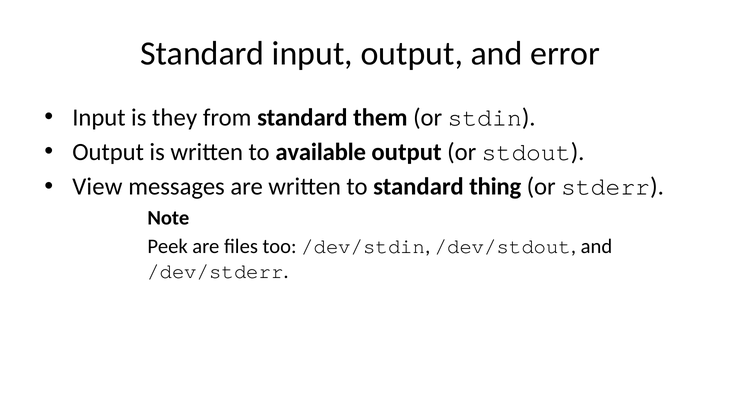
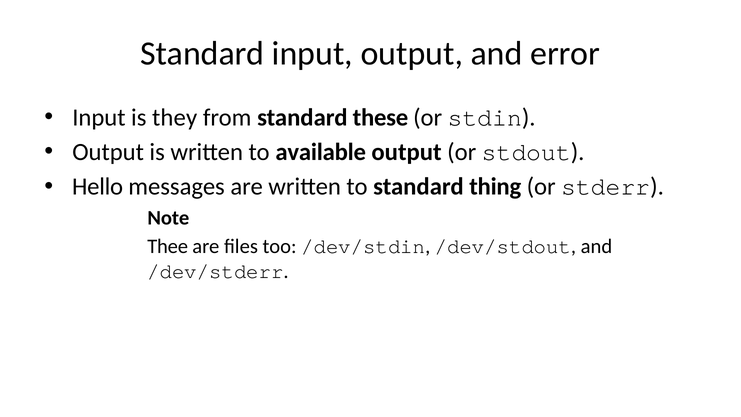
them: them -> these (380, 118)
View: View -> Hello (98, 187)
Peek: Peek -> Thee (168, 246)
